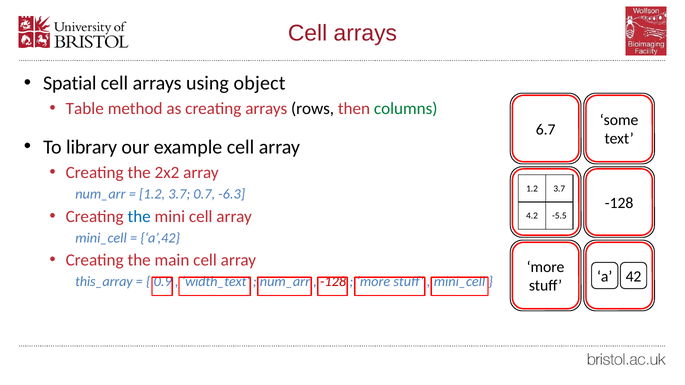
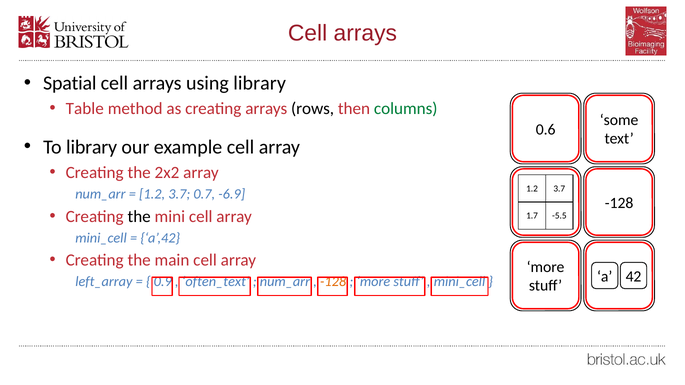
using object: object -> library (260, 83)
6.7: 6.7 -> 0.6 (546, 130)
-6.3: -6.3 -> -6.9 (232, 194)
the colour: blue -> black (139, 217)
4.2: 4.2 -> 1.7 (532, 216)
this_array: this_array -> left_array (104, 282)
width_text: width_text -> often_text (216, 282)
-128 colour: red -> orange (333, 282)
